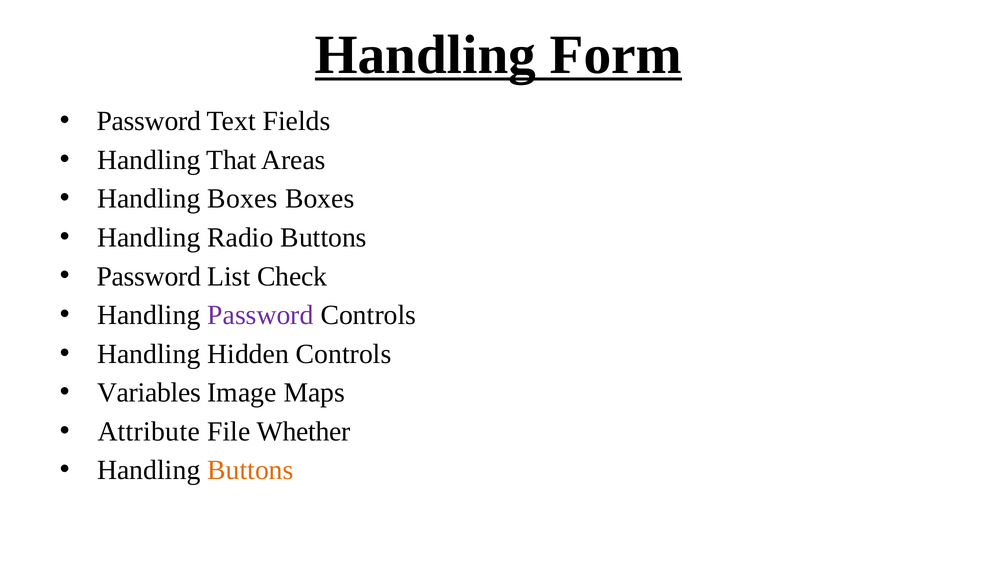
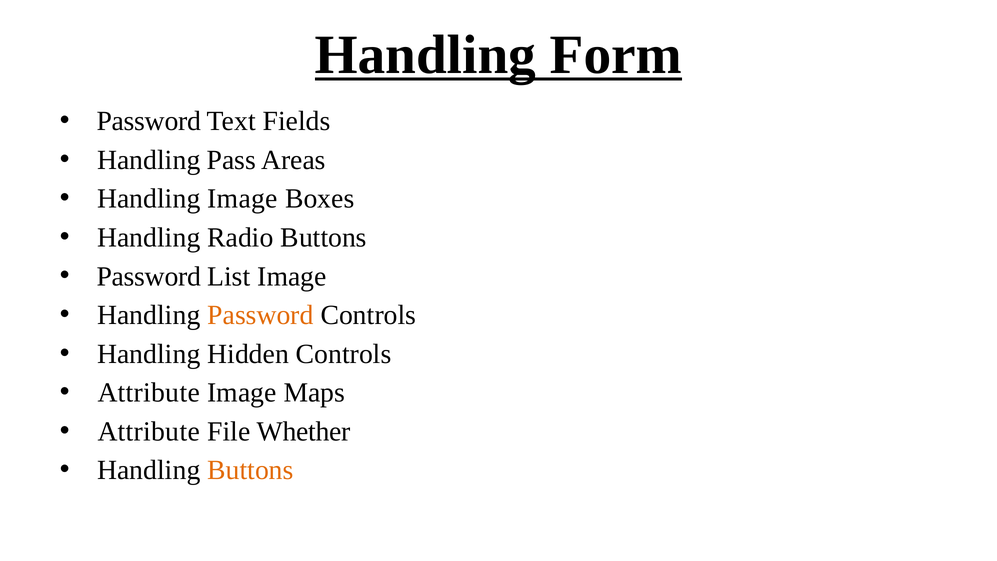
That: That -> Pass (231, 160)
Handling Boxes: Boxes -> Image (243, 199)
List Check: Check -> Image (292, 276)
Password colour: purple -> orange (260, 315)
Variables: Variables -> Attribute (149, 393)
